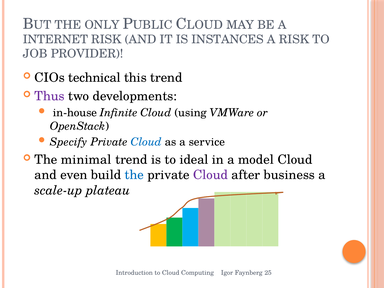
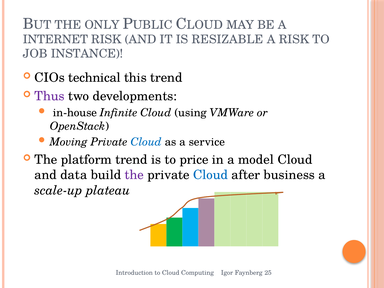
INSTANCES: INSTANCES -> RESIZABLE (227, 39)
PROVIDER: PROVIDER -> INSTANCE (87, 54)
Specify: Specify -> Moving (69, 142)
minimal: minimal -> platform (86, 160)
ideal: ideal -> price (194, 160)
even: even -> data (74, 175)
the colour: blue -> purple (134, 175)
Cloud colour: purple -> blue (211, 175)
